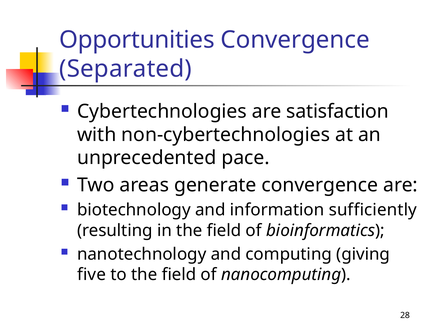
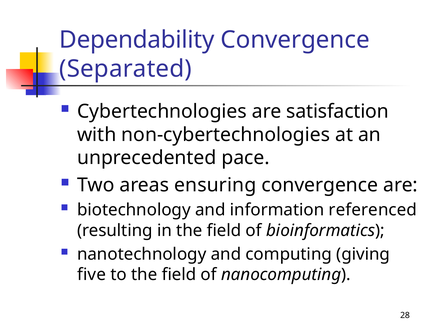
Opportunities: Opportunities -> Dependability (137, 40)
generate: generate -> ensuring (215, 185)
sufficiently: sufficiently -> referenced (373, 210)
